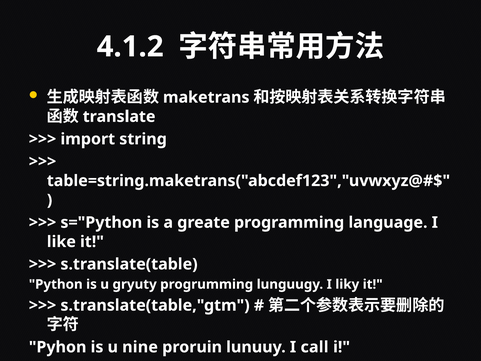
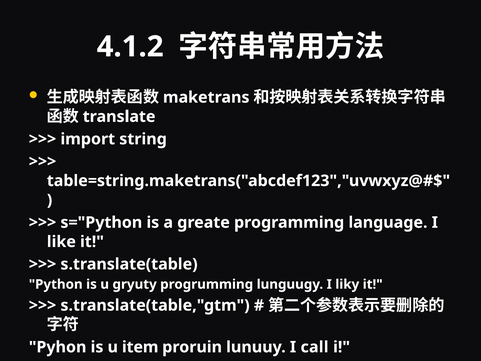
nine: nine -> item (140, 347)
